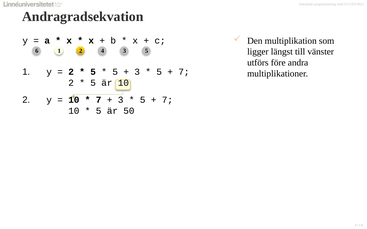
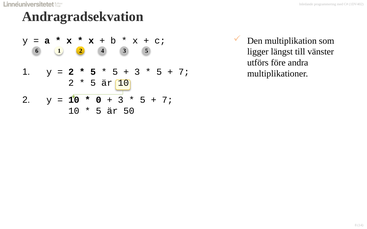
7: 7 -> 0 (99, 100)
